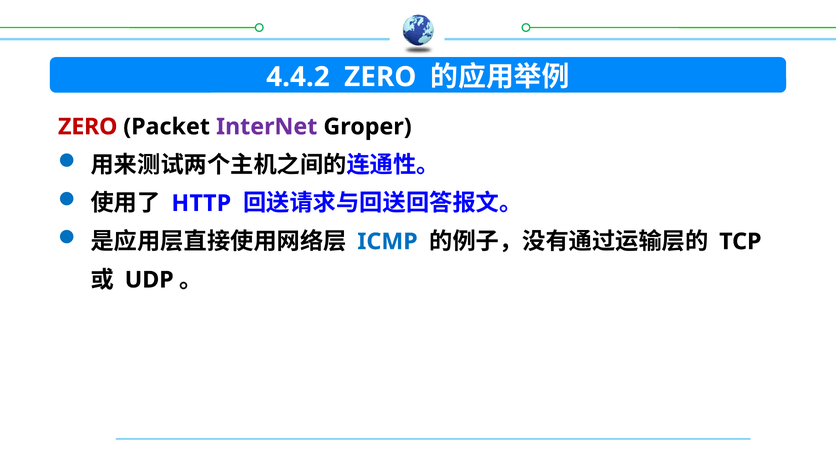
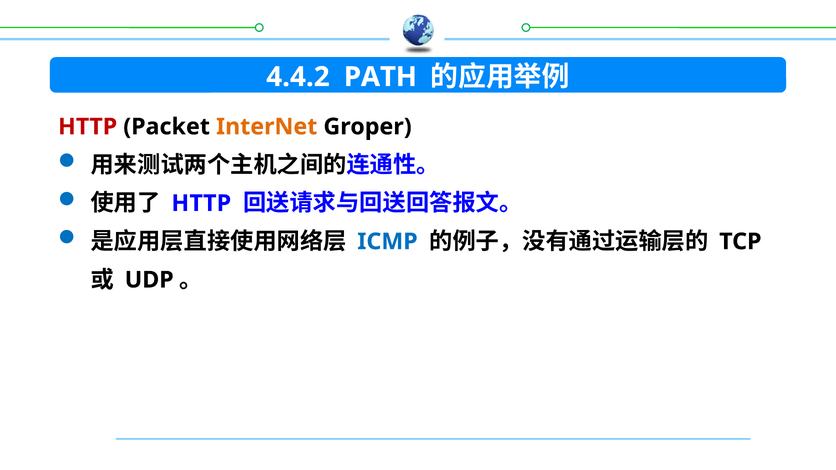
4.4.2 ZERO: ZERO -> PATH (380, 77)
ZERO: ZERO -> HTTP (88, 127)
InterNet colour: purple -> orange (267, 127)
